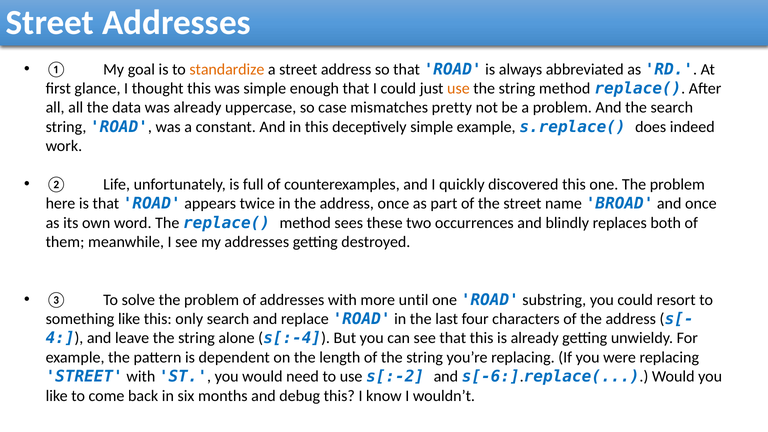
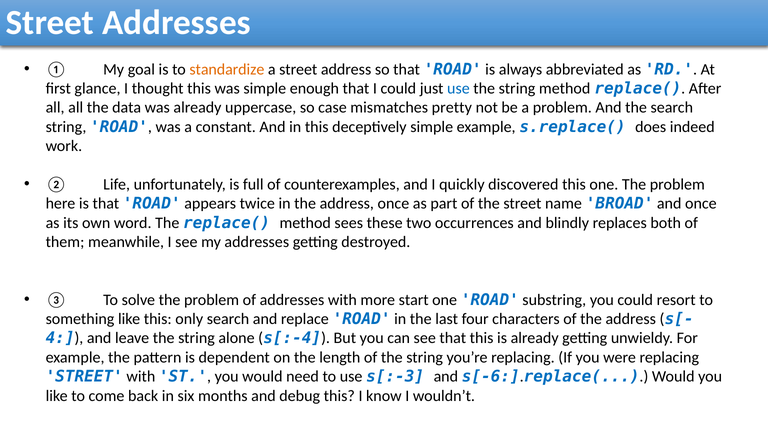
use colour: orange -> blue (458, 88)
until: until -> start (414, 300)
s[:-2: s[:-2 -> s[:-3 (395, 377)
